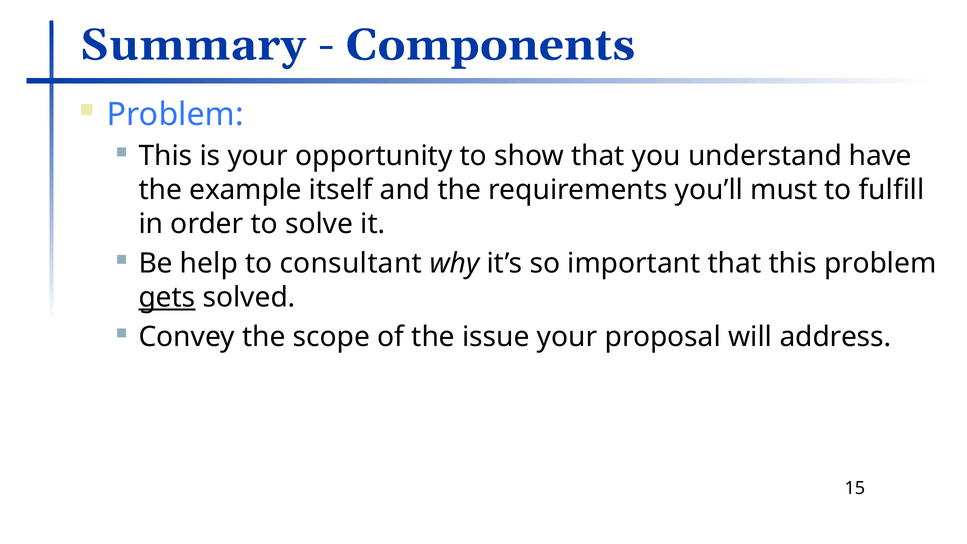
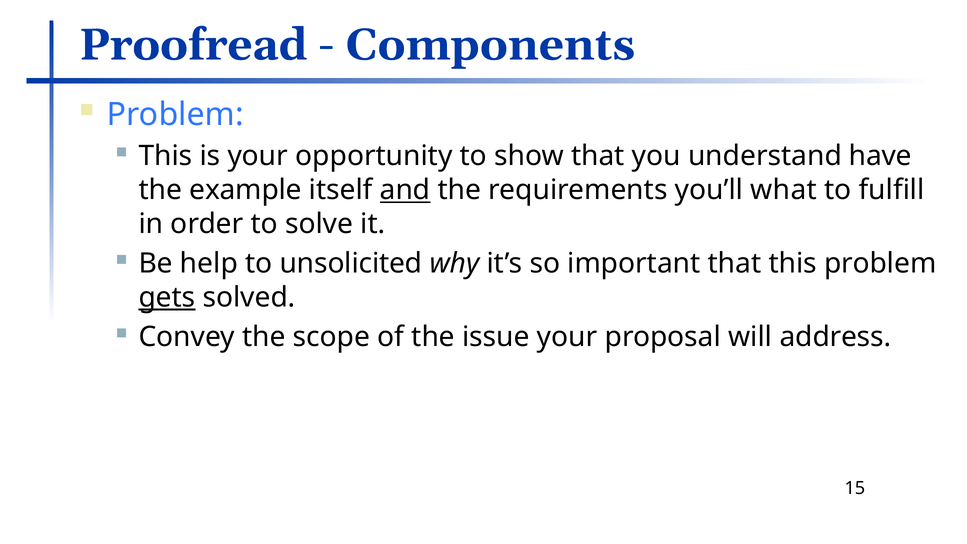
Summary: Summary -> Proofread (193, 45)
and underline: none -> present (405, 190)
must: must -> what (784, 190)
consultant: consultant -> unsolicited (351, 263)
